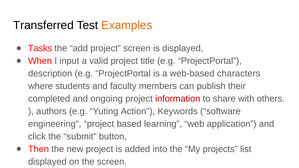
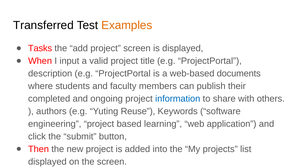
characters: characters -> documents (239, 74)
information colour: red -> blue (178, 99)
Action: Action -> Reuse (138, 111)
